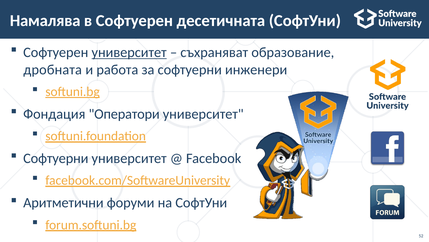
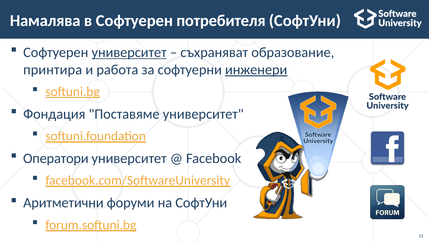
десетичната: десетичната -> потребителя (221, 21)
дробната: дробната -> принтира (53, 70)
инженери underline: none -> present (256, 70)
Оператори: Оператори -> Поставяме (124, 114)
Софтуерни: Софтуерни -> Оператори (56, 158)
